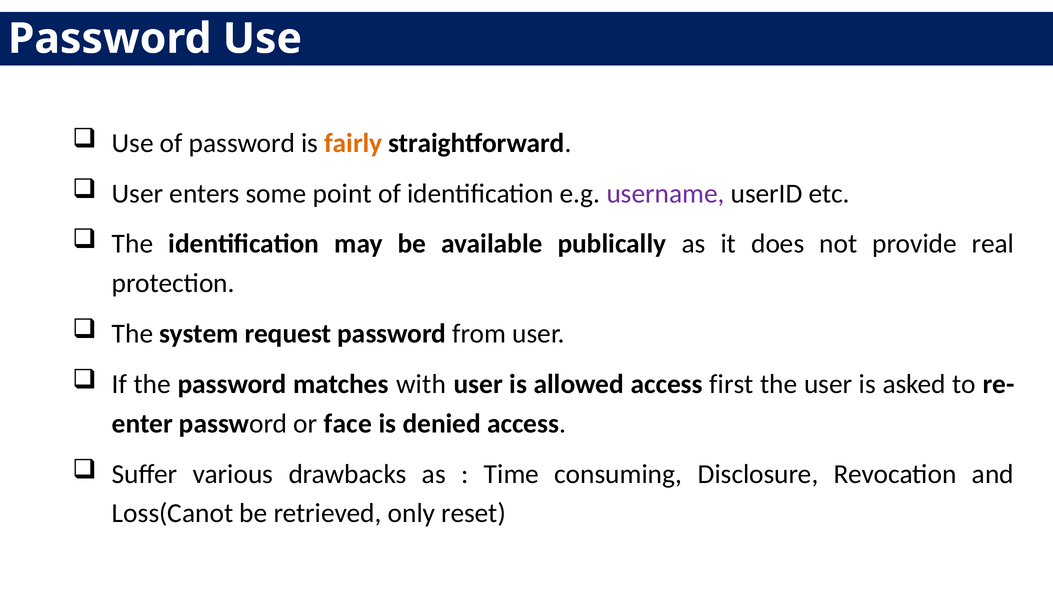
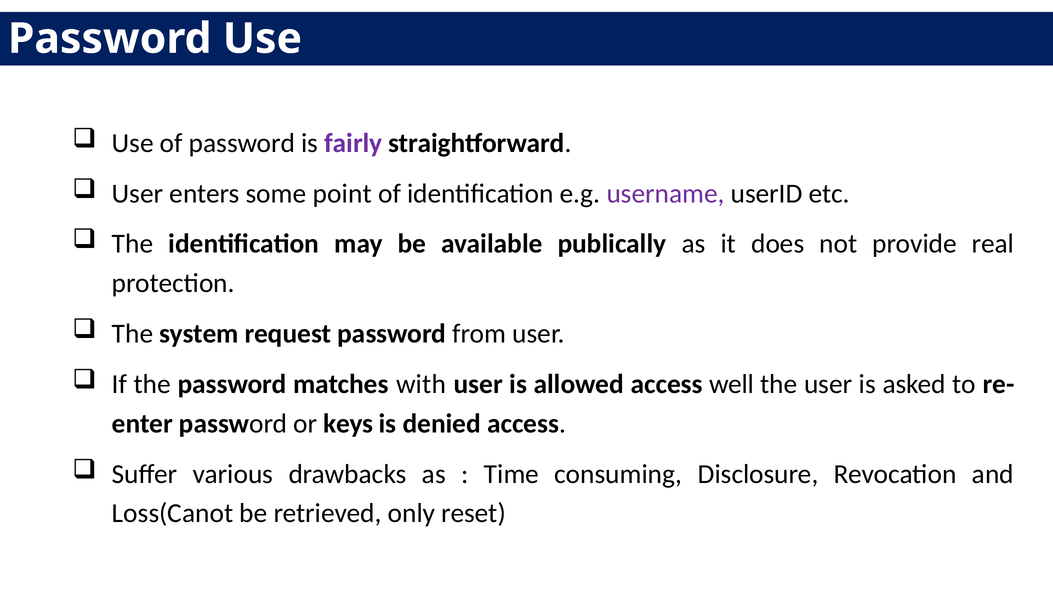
fairly colour: orange -> purple (353, 143)
first: first -> well (732, 384)
face: face -> keys (348, 424)
